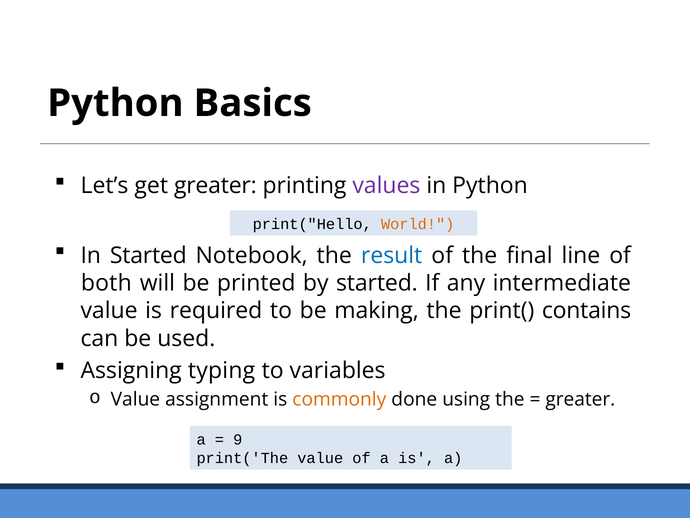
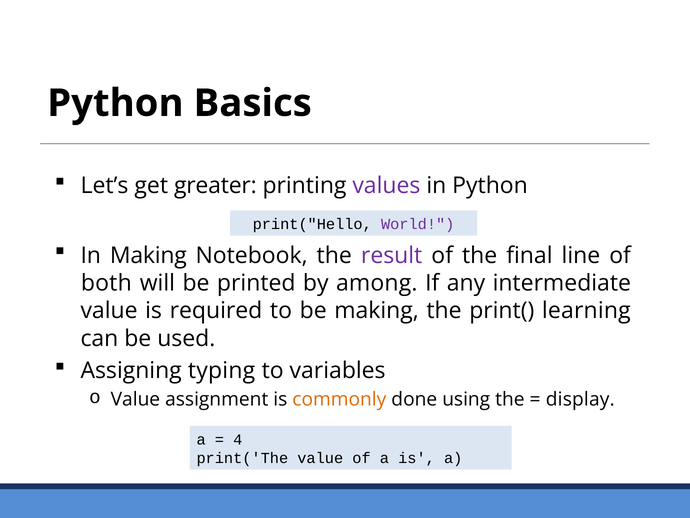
World colour: orange -> purple (418, 224)
In Started: Started -> Making (148, 255)
result colour: blue -> purple (392, 255)
by started: started -> among (377, 283)
contains: contains -> learning (586, 311)
greater: greater -> display (580, 399)
9: 9 -> 4 (238, 439)
